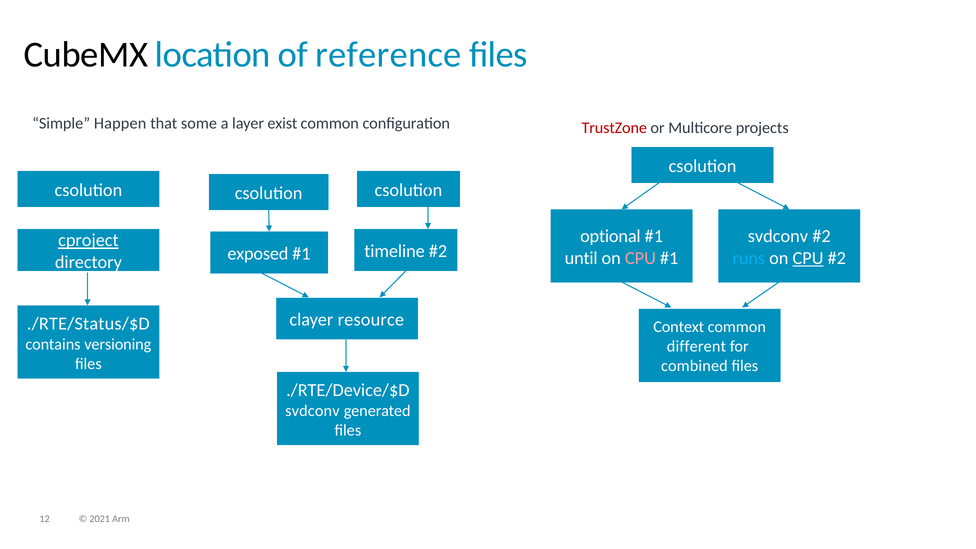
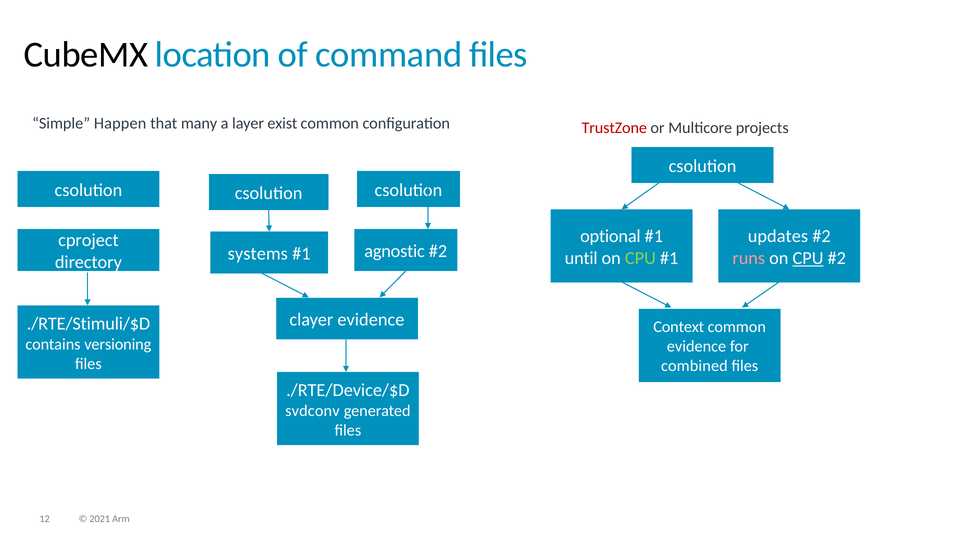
reference: reference -> command (389, 54)
some: some -> many (199, 123)
svdconv: svdconv -> updates (778, 236)
cproject underline: present -> none (88, 240)
exposed: exposed -> systems (258, 254)
timeline: timeline -> agnostic (395, 251)
CPU colour: pink -> light green (640, 258)
runs colour: light blue -> pink (749, 258)
clayer resource: resource -> evidence (371, 320)
./RTE/Status/$D: ./RTE/Status/$D -> ./RTE/Stimuli/$D (88, 324)
different: different -> evidence (697, 347)
